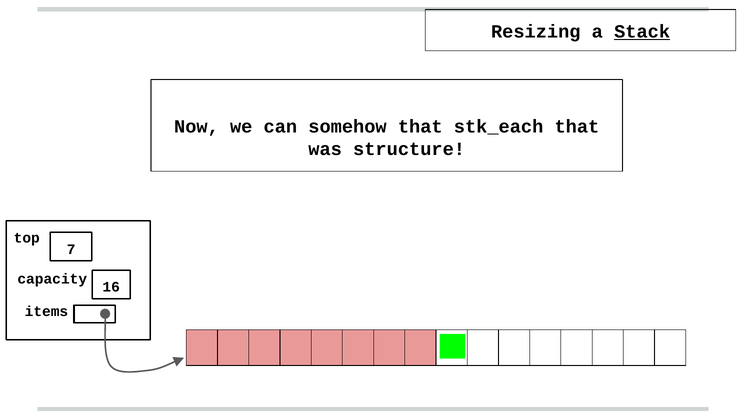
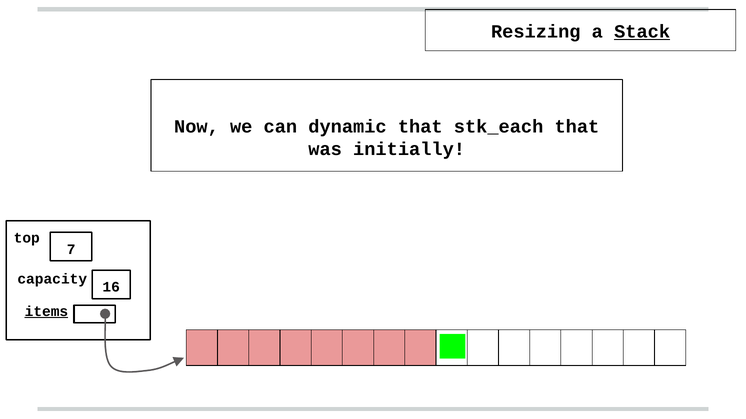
somehow: somehow -> dynamic (348, 127)
structure: structure -> initially (409, 149)
items underline: none -> present (46, 312)
